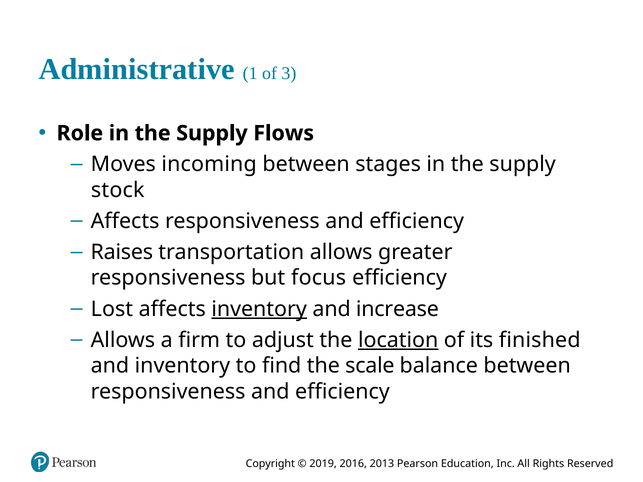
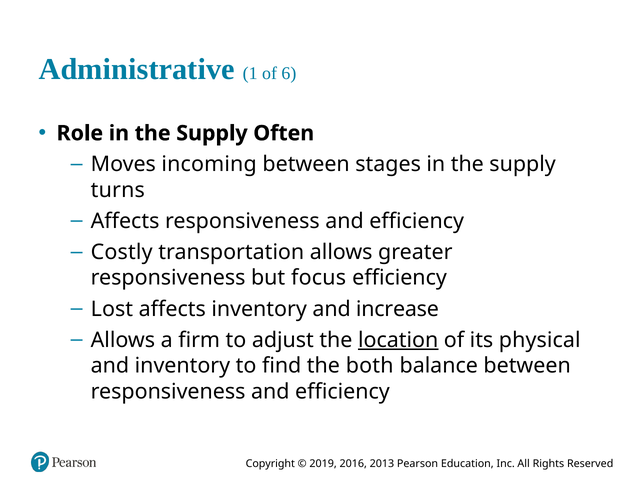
3: 3 -> 6 (289, 73)
Flows: Flows -> Often (284, 133)
stock: stock -> turns (118, 190)
Raises: Raises -> Costly (122, 252)
inventory underline: present -> none (259, 309)
finished: finished -> physical (540, 340)
scale: scale -> both (370, 366)
